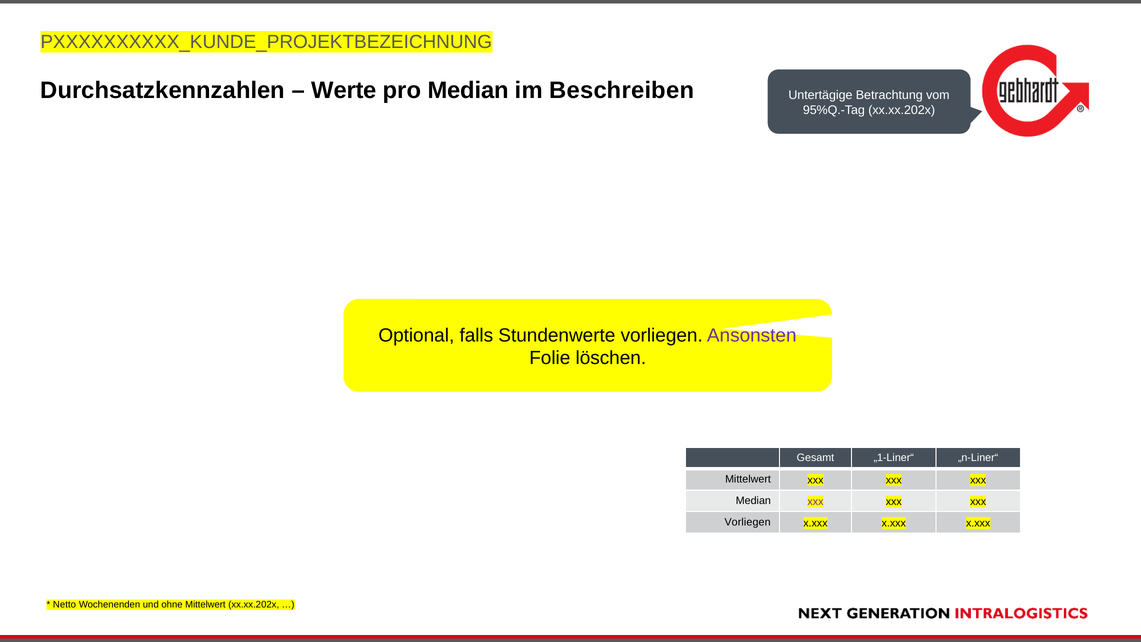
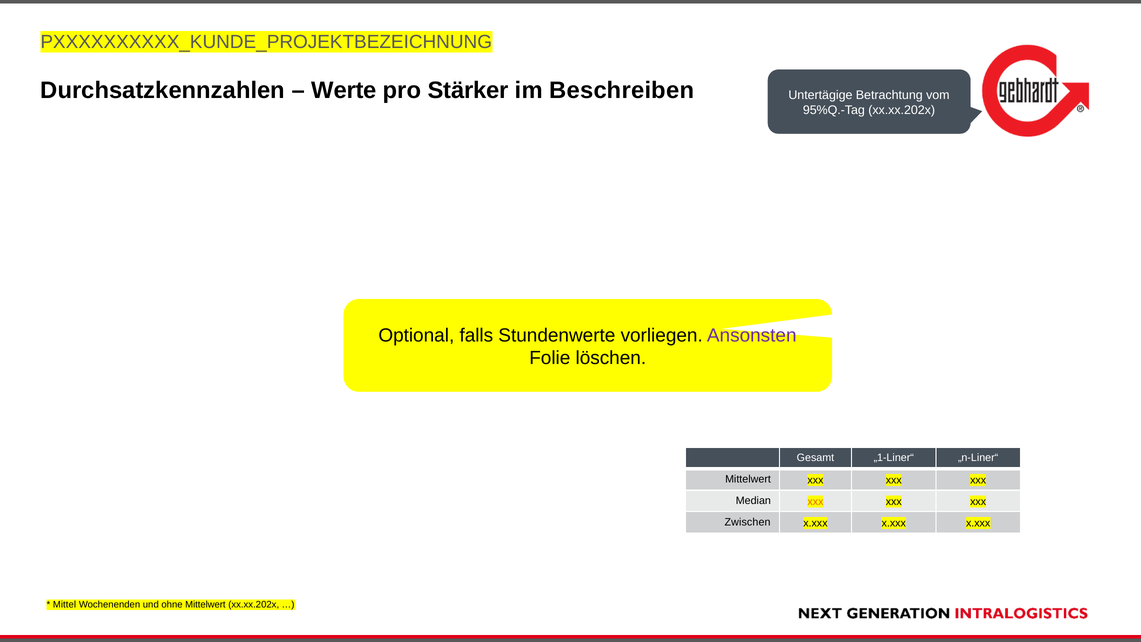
pro Median: Median -> Stärker (468, 90)
xxx colour: purple -> orange (815, 501)
Vorliegen: Vorliegen -> Zwischen (748, 522)
Netto: Netto -> Mittel (64, 605)
